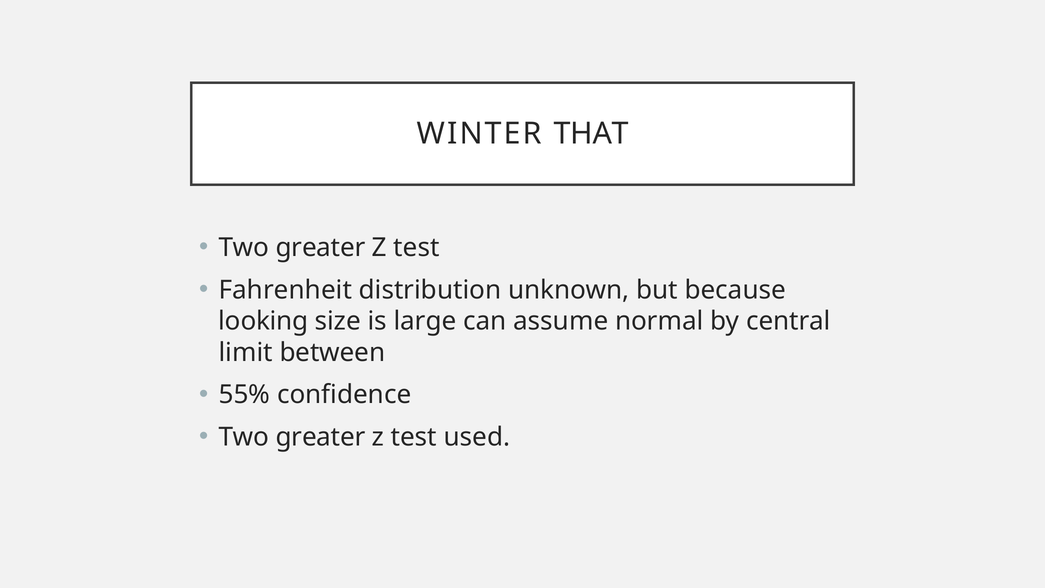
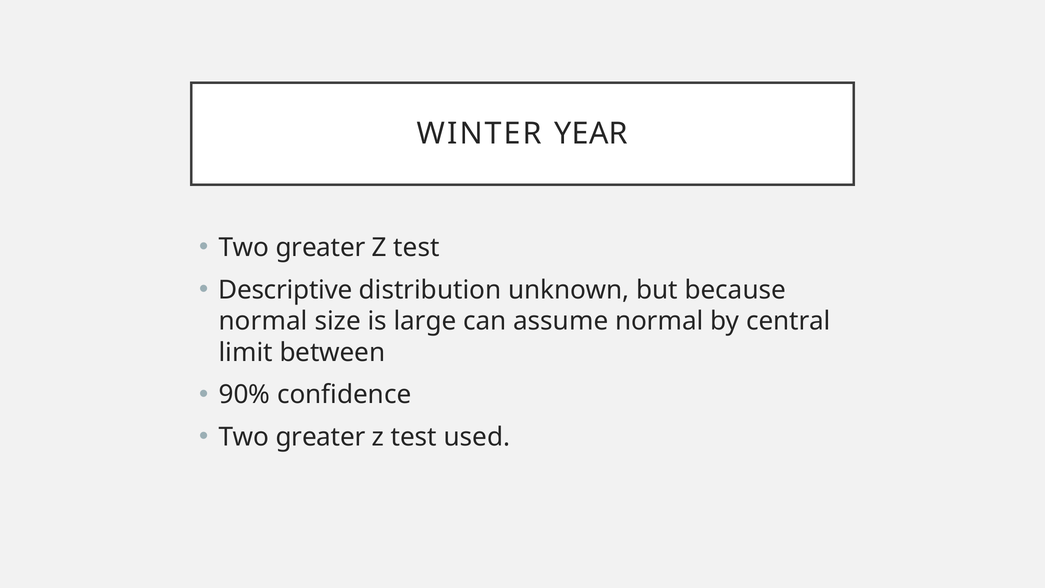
THAT: THAT -> YEAR (591, 133)
Fahrenheit: Fahrenheit -> Descriptive (285, 290)
looking: looking -> normal (263, 321)
55%: 55% -> 90% (244, 395)
